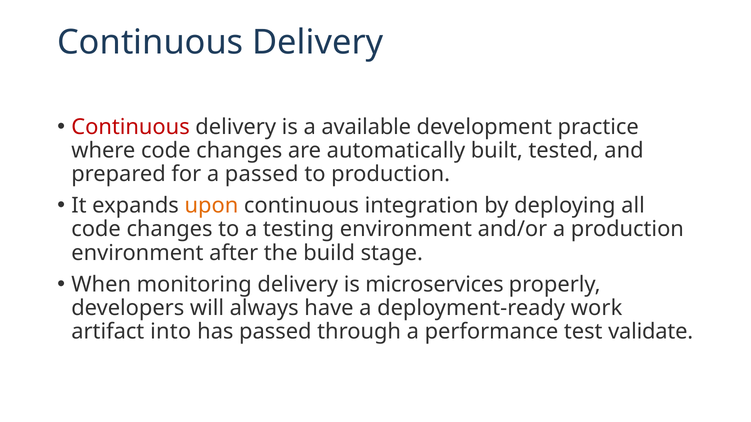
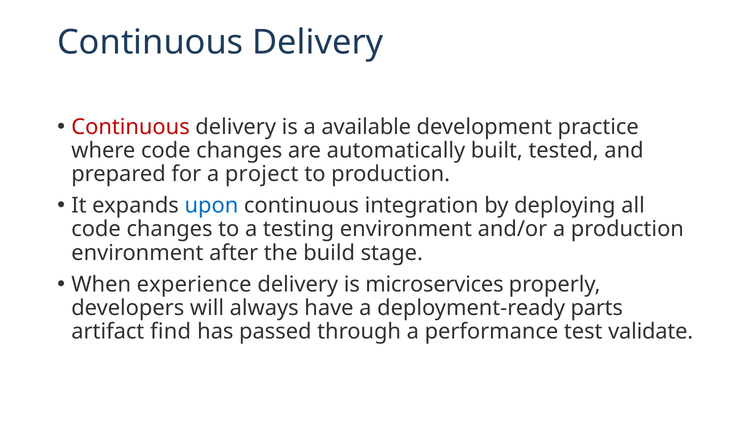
a passed: passed -> project (262, 174)
upon colour: orange -> blue (211, 206)
monitoring: monitoring -> experience (194, 285)
work: work -> parts (597, 308)
into: into -> find (171, 332)
